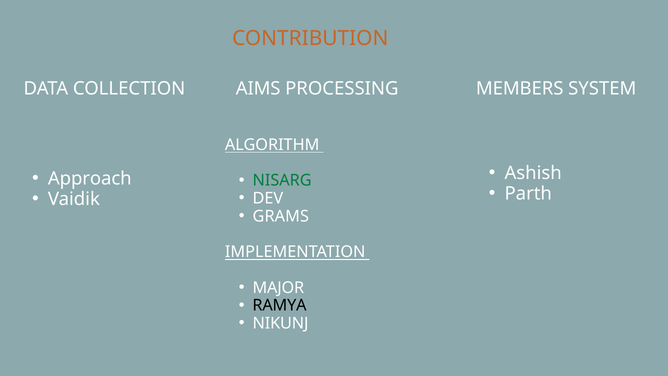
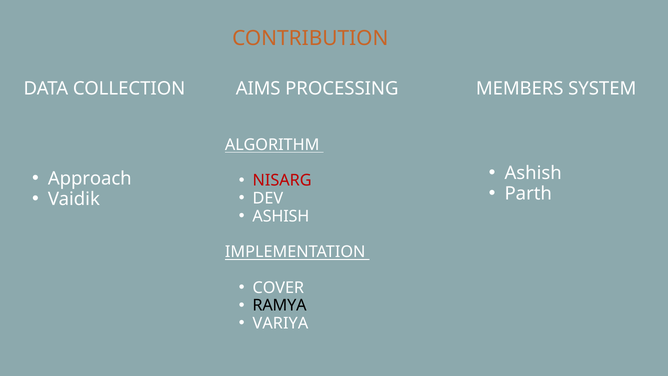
NISARG colour: green -> red (282, 180)
GRAMS: GRAMS -> ASHISH (281, 216)
MAJOR: MAJOR -> COVER (278, 288)
NIKUNJ: NIKUNJ -> VARIYA (280, 323)
